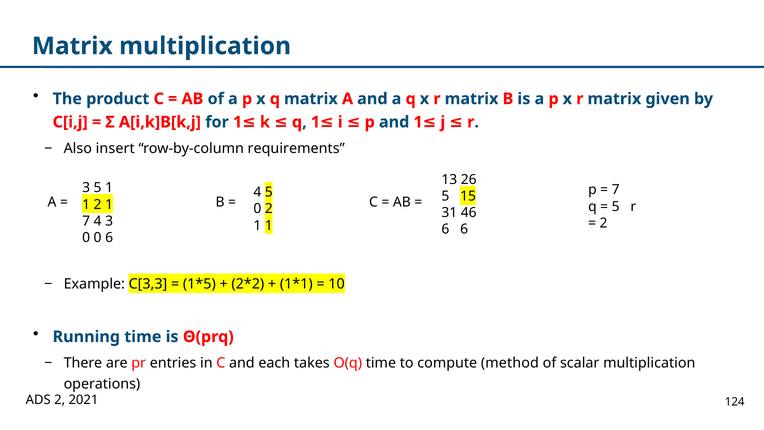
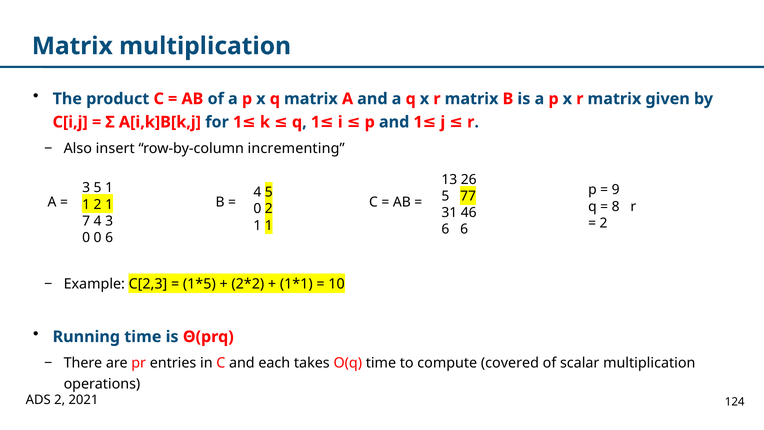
requirements: requirements -> incrementing (296, 148)
7: 7 -> 9 (616, 190)
15: 15 -> 77 (468, 196)
5: 5 -> 8 (616, 206)
C[3,3: C[3,3 -> C[2,3 (148, 284)
method: method -> covered (510, 363)
